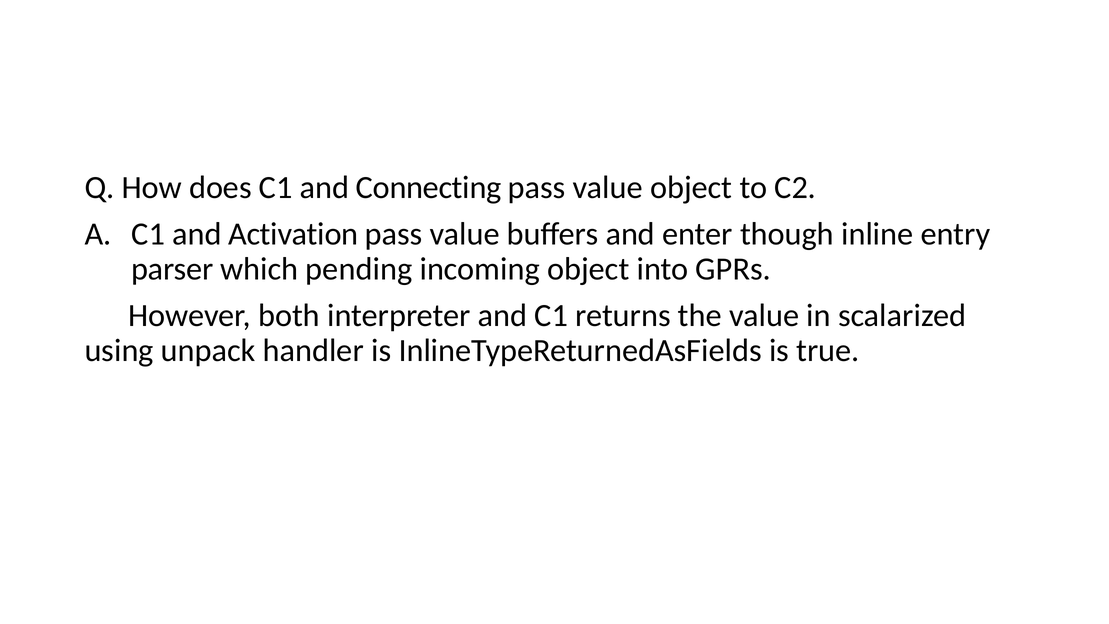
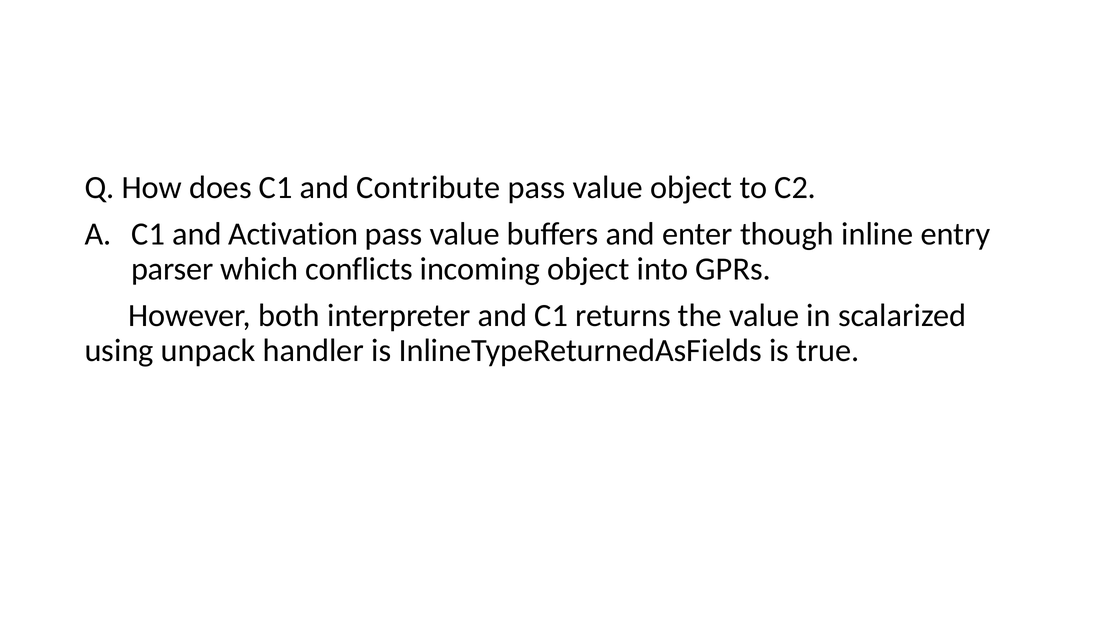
Connecting: Connecting -> Contribute (428, 188)
pending: pending -> conflicts (359, 269)
